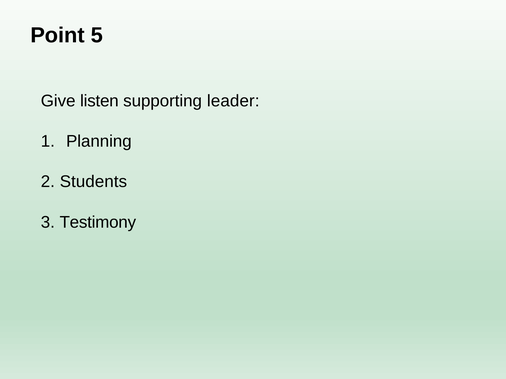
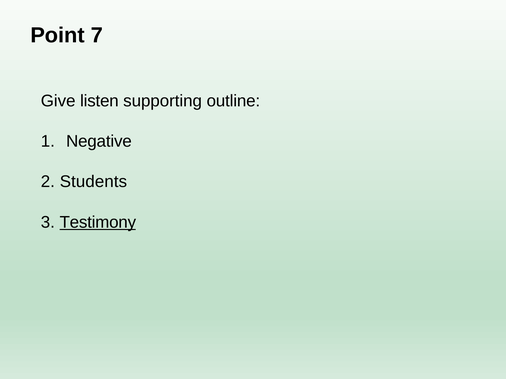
5: 5 -> 7 (97, 35)
leader: leader -> outline (233, 101)
Planning: Planning -> Negative (99, 141)
Testimony underline: none -> present (98, 222)
